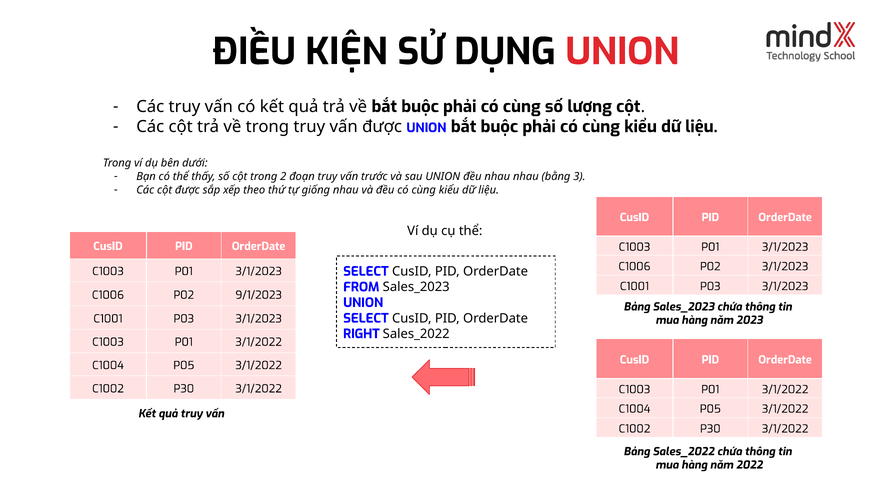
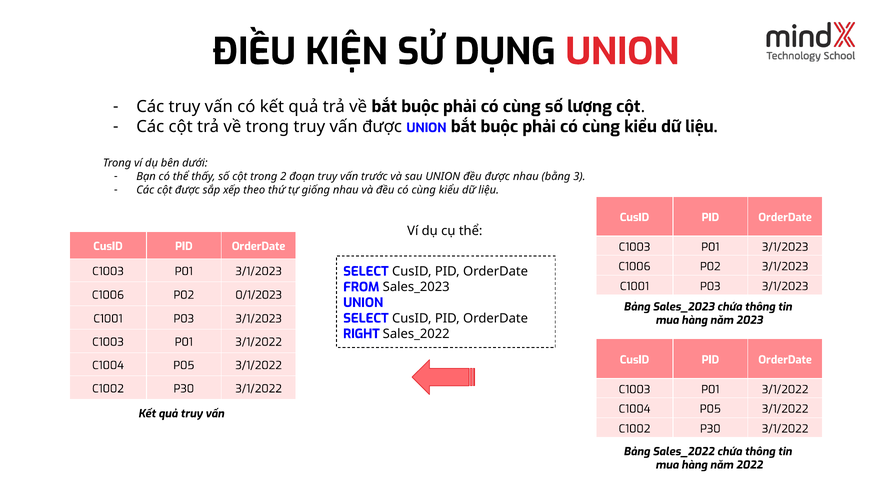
đều nhau: nhau -> được (497, 176)
9/1/2023: 9/1/2023 -> 0/1/2023 (259, 295)
